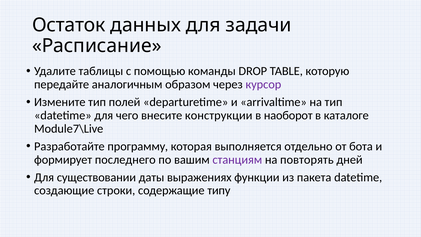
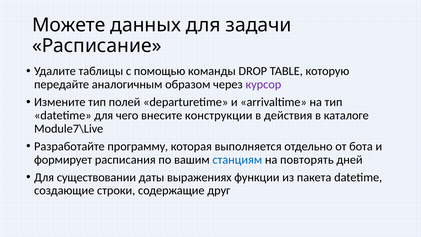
Остаток: Остаток -> Можете (69, 25)
наоборот: наоборот -> действия (288, 115)
последнего: последнего -> расписания (125, 160)
станциям colour: purple -> blue (237, 160)
типу: типу -> друг (219, 190)
